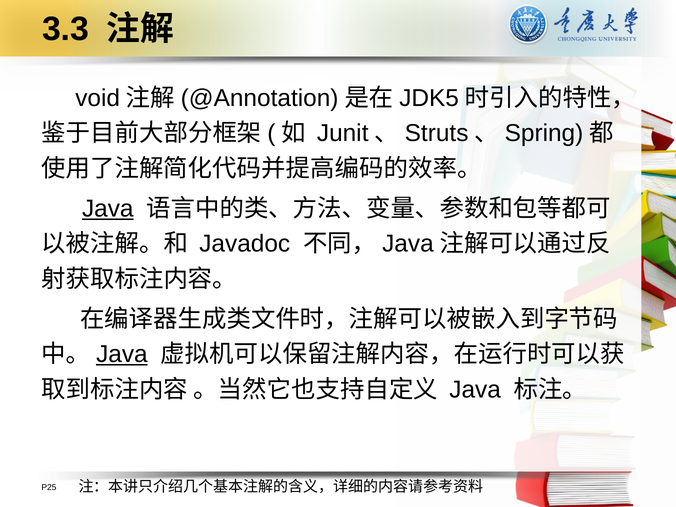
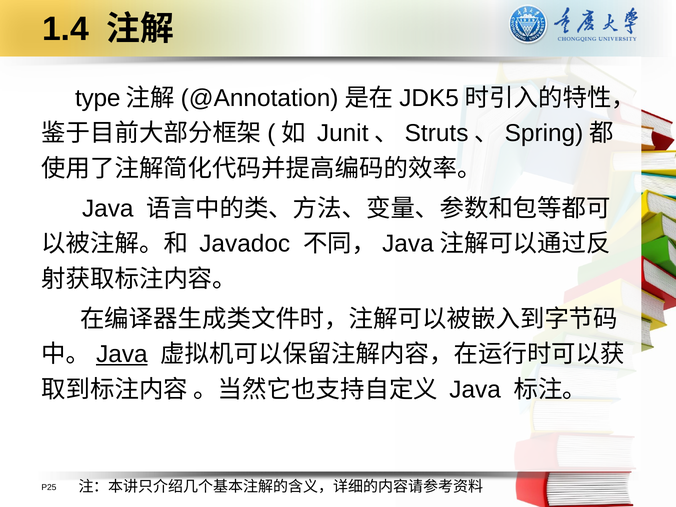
3.3: 3.3 -> 1.4 (66, 29)
void: void -> type (98, 98)
Java underline: present -> none (108, 209)
